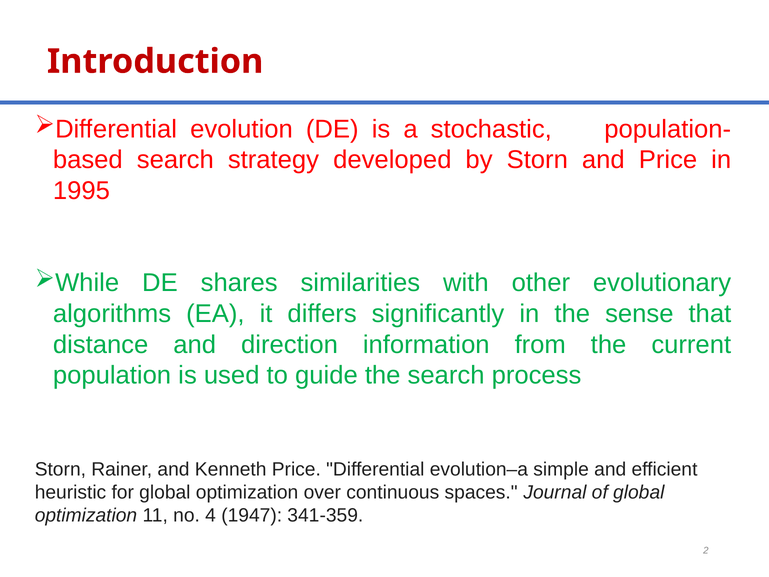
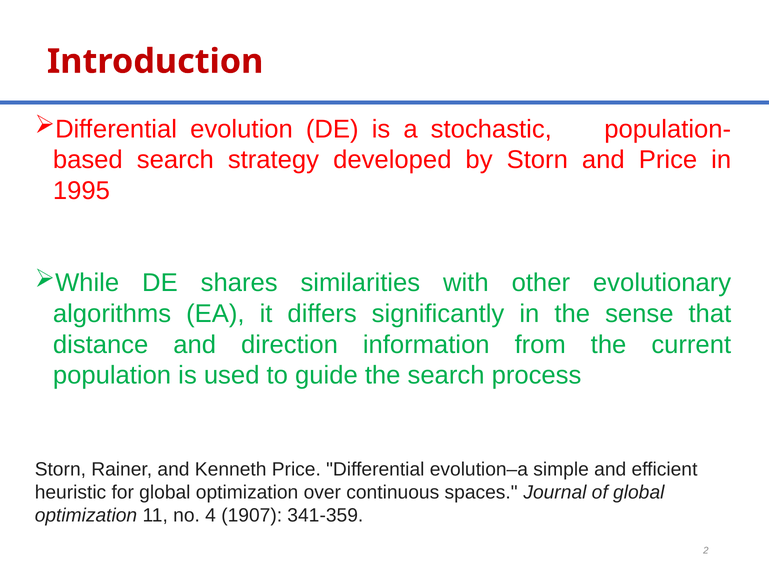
1947: 1947 -> 1907 (252, 515)
